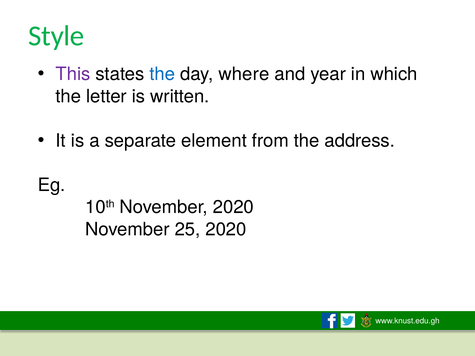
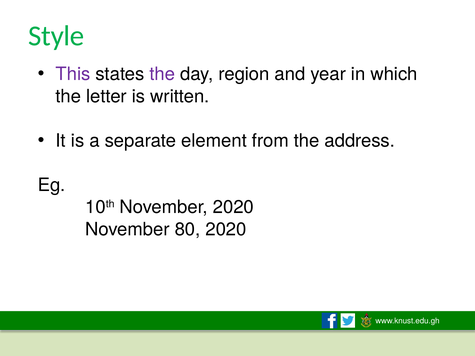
the colour: blue -> purple (162, 74)
where: where -> region (244, 74)
25: 25 -> 80 (188, 229)
